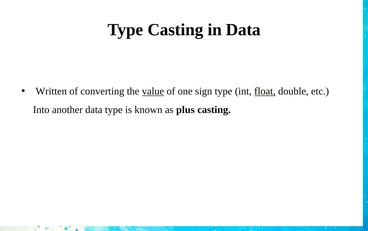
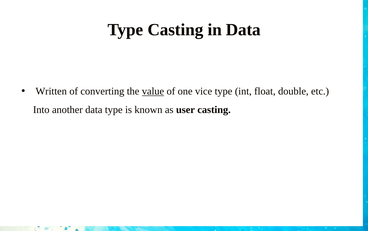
sign: sign -> vice (204, 91)
float underline: present -> none (265, 91)
plus: plus -> user (185, 110)
